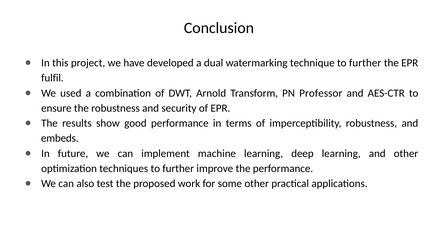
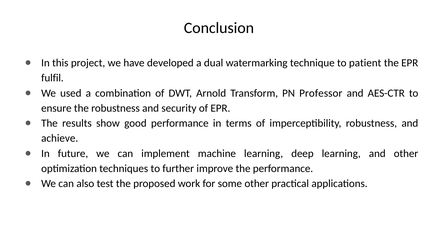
technique to further: further -> patient (365, 63)
embeds: embeds -> achieve (60, 139)
